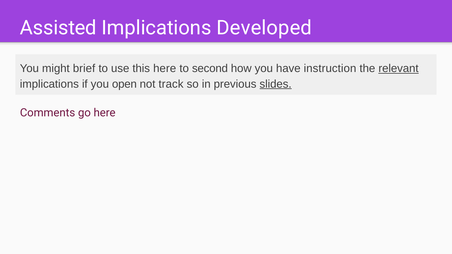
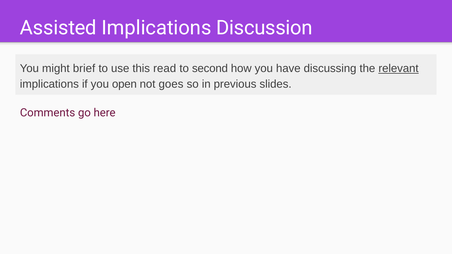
Developed: Developed -> Discussion (264, 28)
this here: here -> read (165, 68)
instruction: instruction -> discussing (330, 68)
track: track -> goes (171, 84)
slides underline: present -> none (276, 84)
